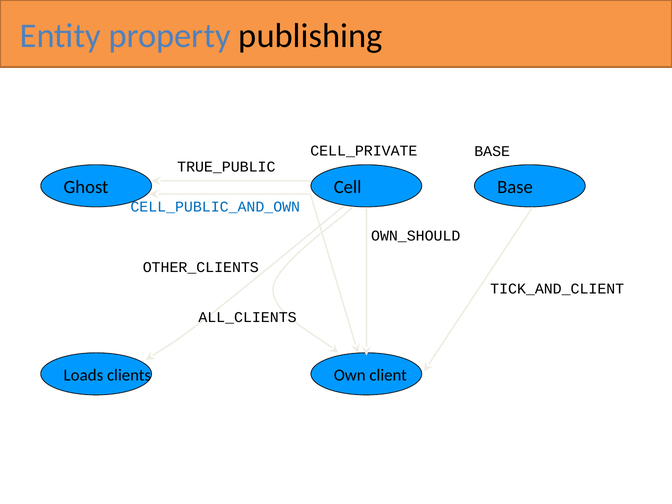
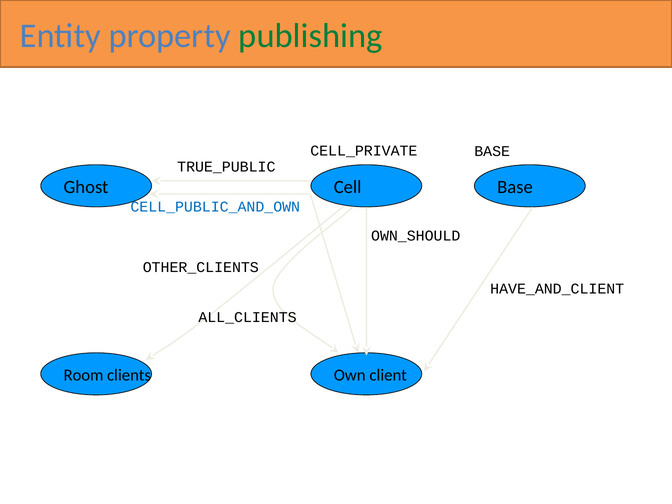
publishing colour: black -> green (310, 36)
TICK_AND_CLIENT: TICK_AND_CLIENT -> HAVE_AND_CLIENT (557, 289)
Loads: Loads -> Room (83, 375)
